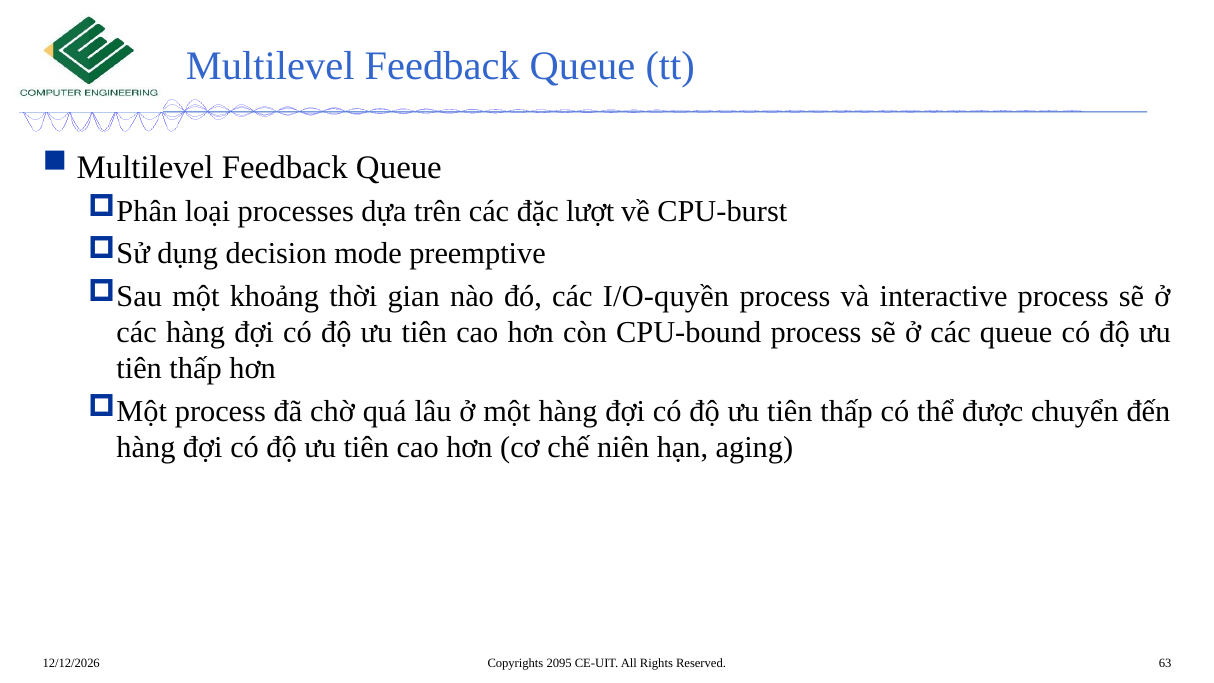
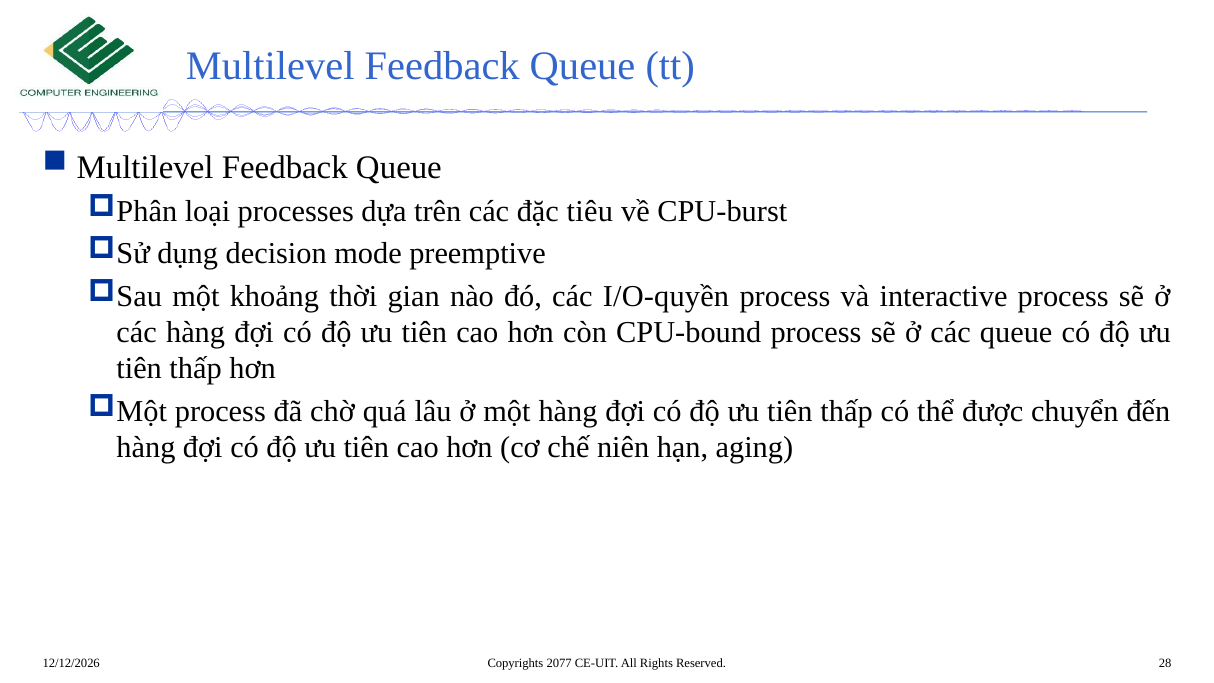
lượt: lượt -> tiêu (590, 211)
2095: 2095 -> 2077 (559, 663)
63: 63 -> 28 (1165, 663)
